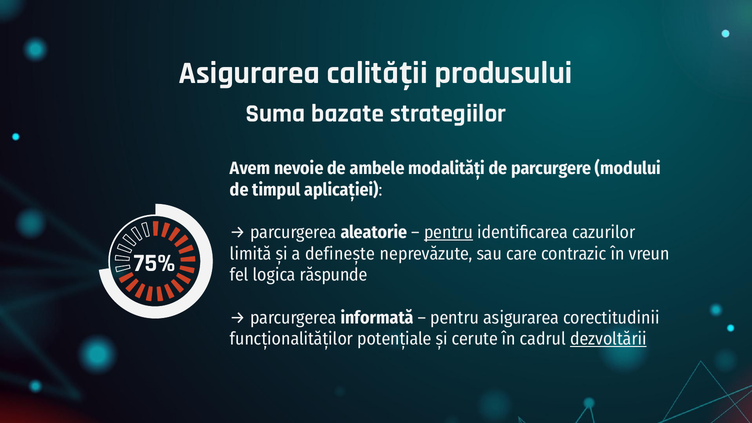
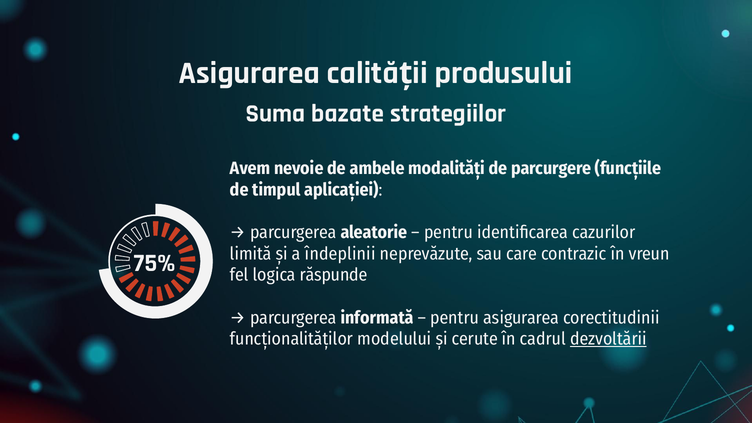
modului: modului -> funcțiile (628, 168)
pentru underline: present -> none (448, 232)
definește: definește -> îndeplinii (340, 254)
potențiale: potențiale -> modelului (394, 339)
